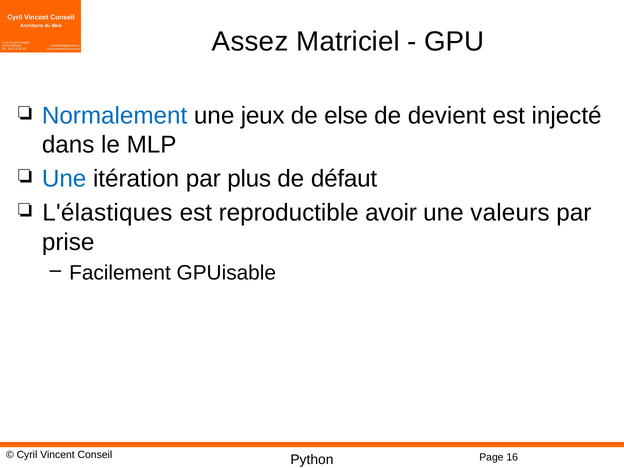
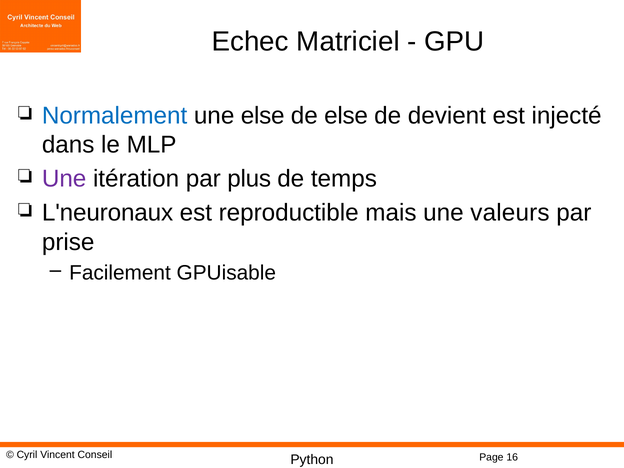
Assez: Assez -> Echec (250, 42)
une jeux: jeux -> else (263, 116)
Une colour: blue -> purple (64, 179)
défaut: défaut -> temps (344, 179)
L'élastiques: L'élastiques -> L'neuronaux (108, 213)
avoir: avoir -> mais (391, 213)
